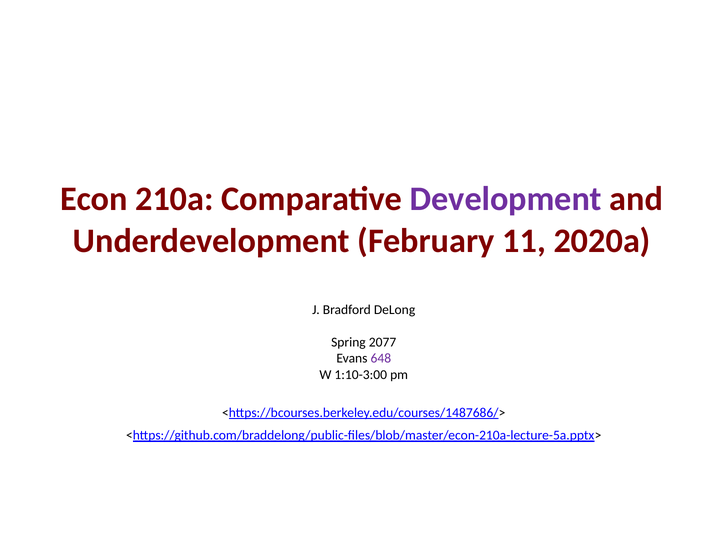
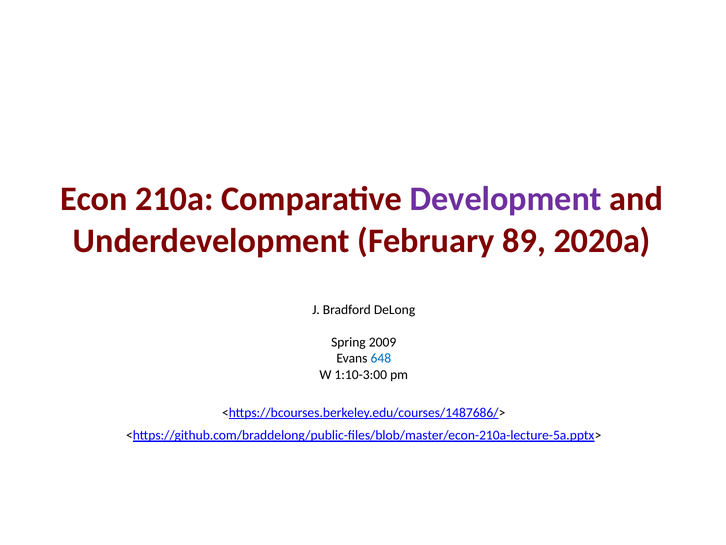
11: 11 -> 89 (524, 241)
2077: 2077 -> 2009 (382, 342)
648 colour: purple -> blue (381, 358)
